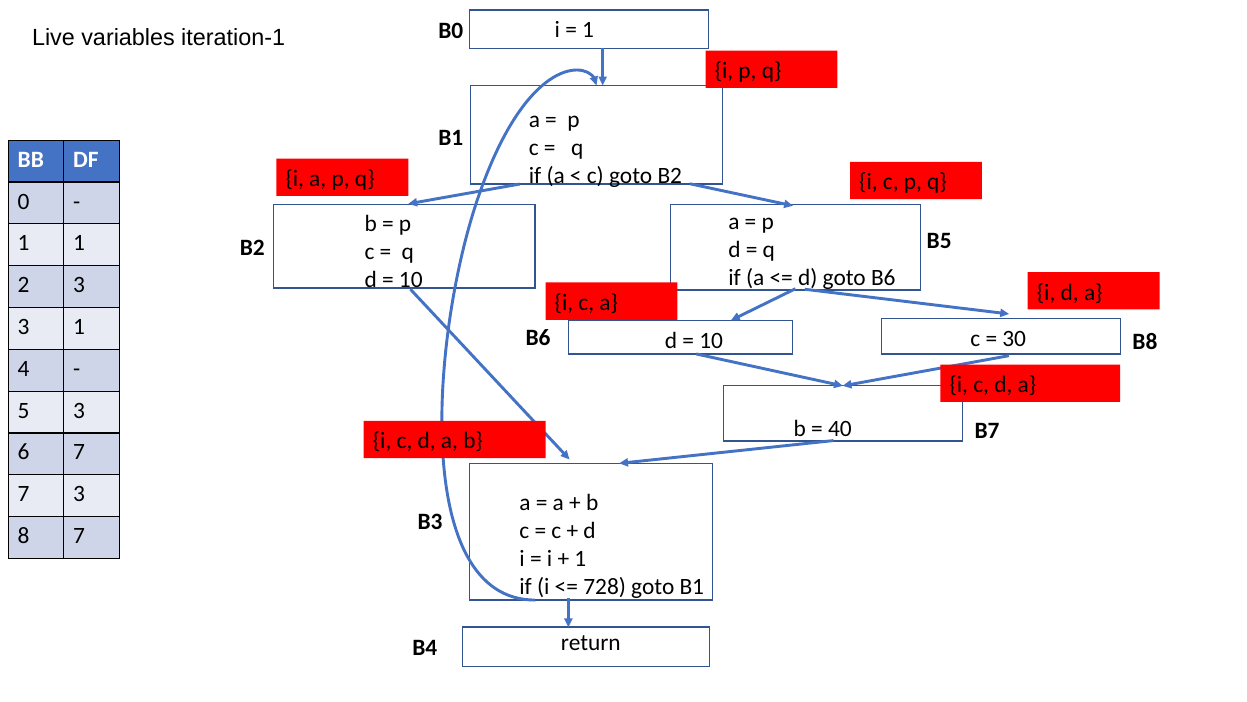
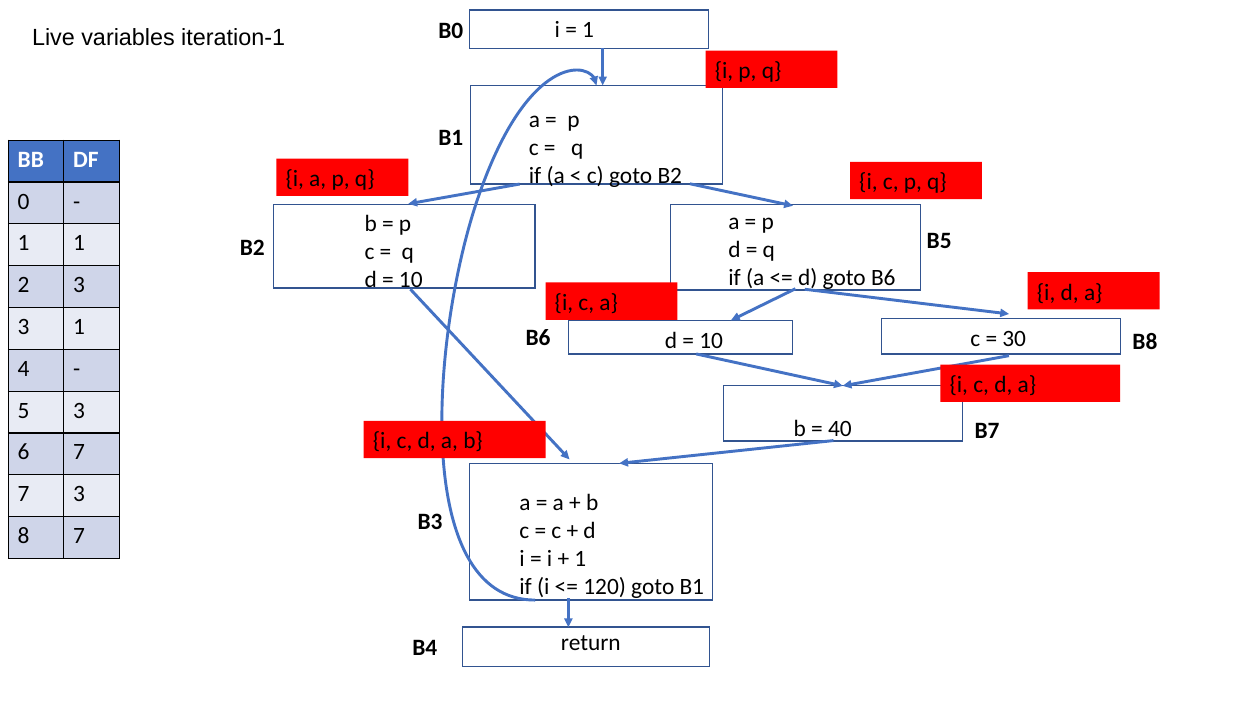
728: 728 -> 120 (605, 587)
